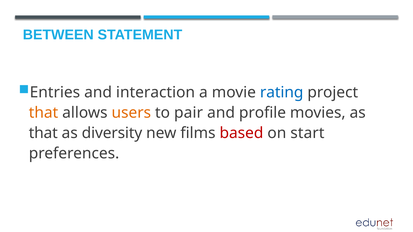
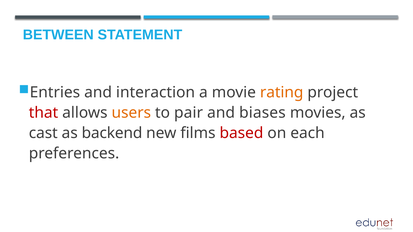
rating colour: blue -> orange (282, 92)
that colour: orange -> red (43, 113)
profile: profile -> biases (262, 113)
that: that -> cast (43, 133)
diversity: diversity -> backend (112, 133)
start: start -> each (308, 133)
